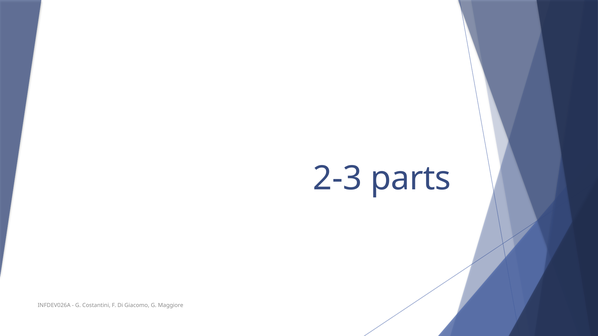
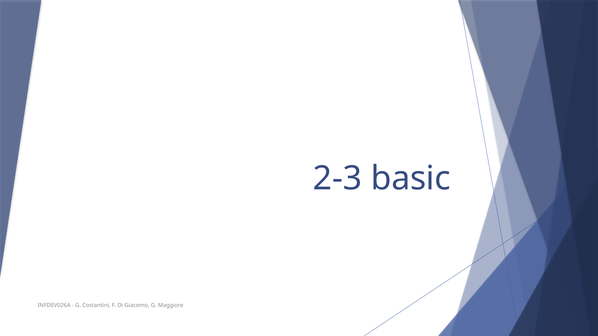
parts: parts -> basic (411, 179)
